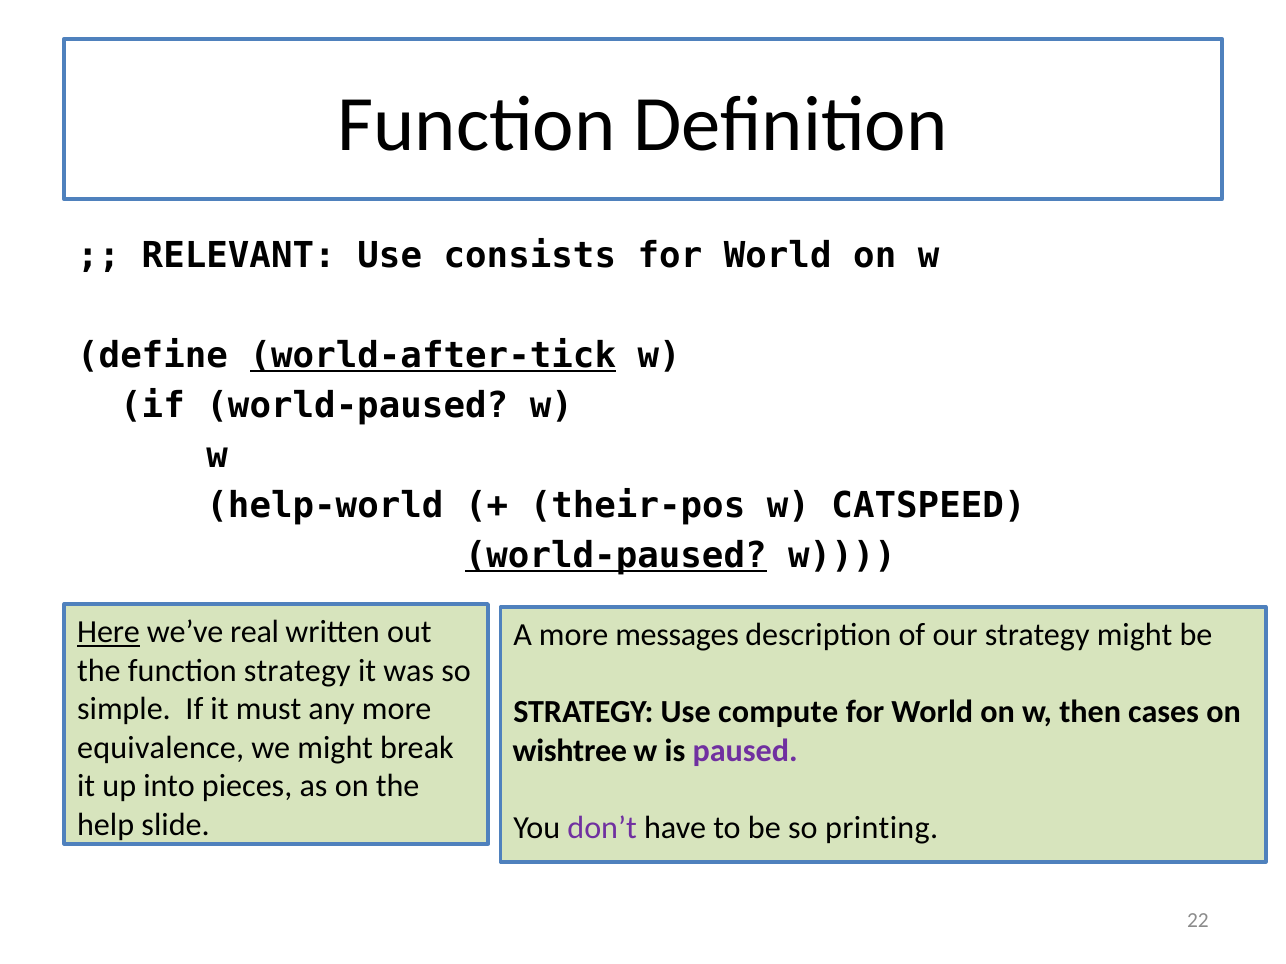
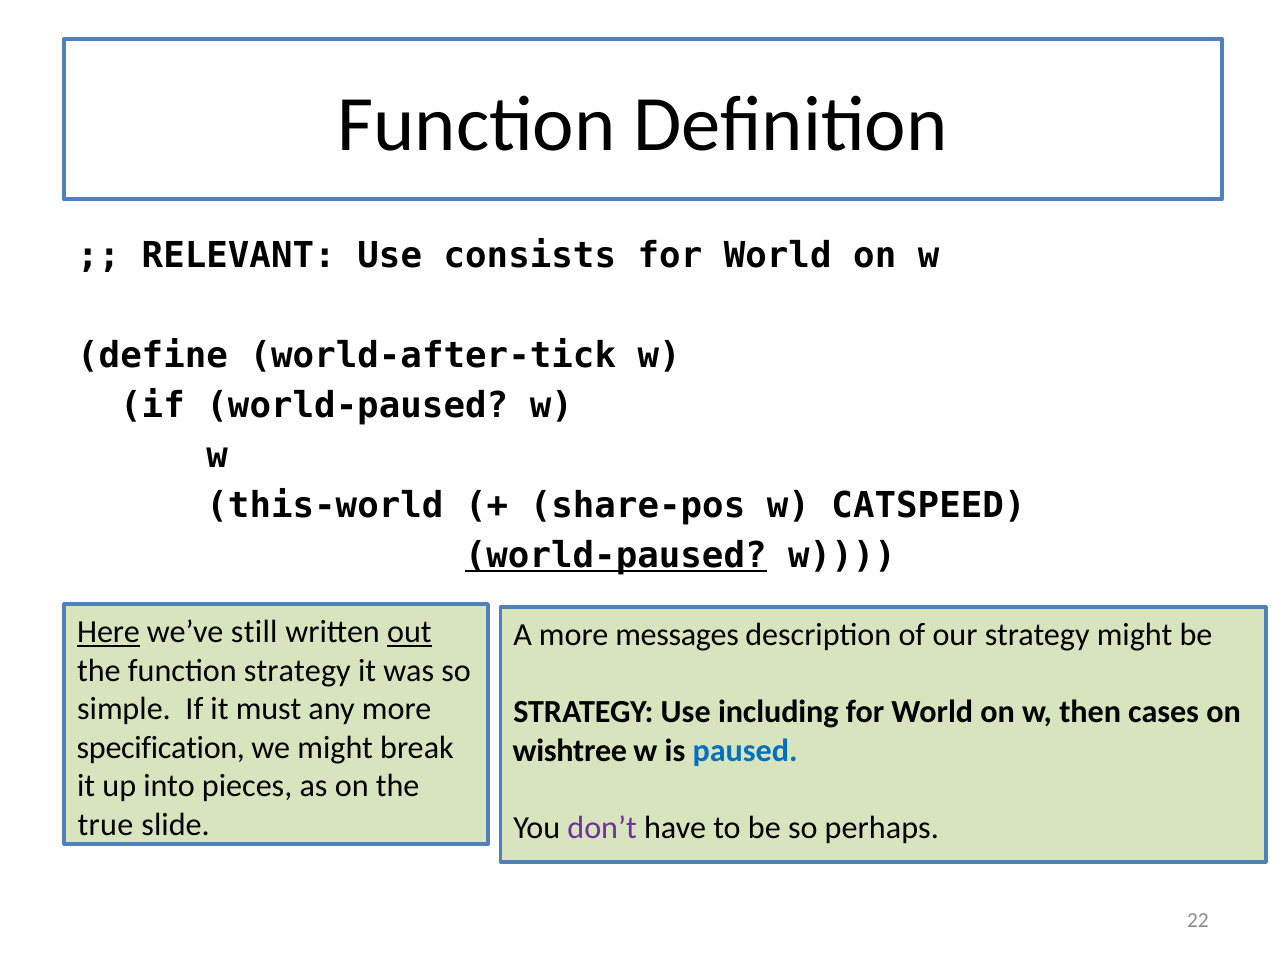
world-after-tick underline: present -> none (433, 356)
help-world: help-world -> this-world (325, 506)
their-pos: their-pos -> share-pos (638, 506)
real: real -> still (254, 632)
out underline: none -> present (409, 632)
compute: compute -> including (778, 712)
equivalence: equivalence -> specification (161, 748)
paused colour: purple -> blue (745, 751)
help: help -> true (105, 825)
printing: printing -> perhaps (882, 828)
